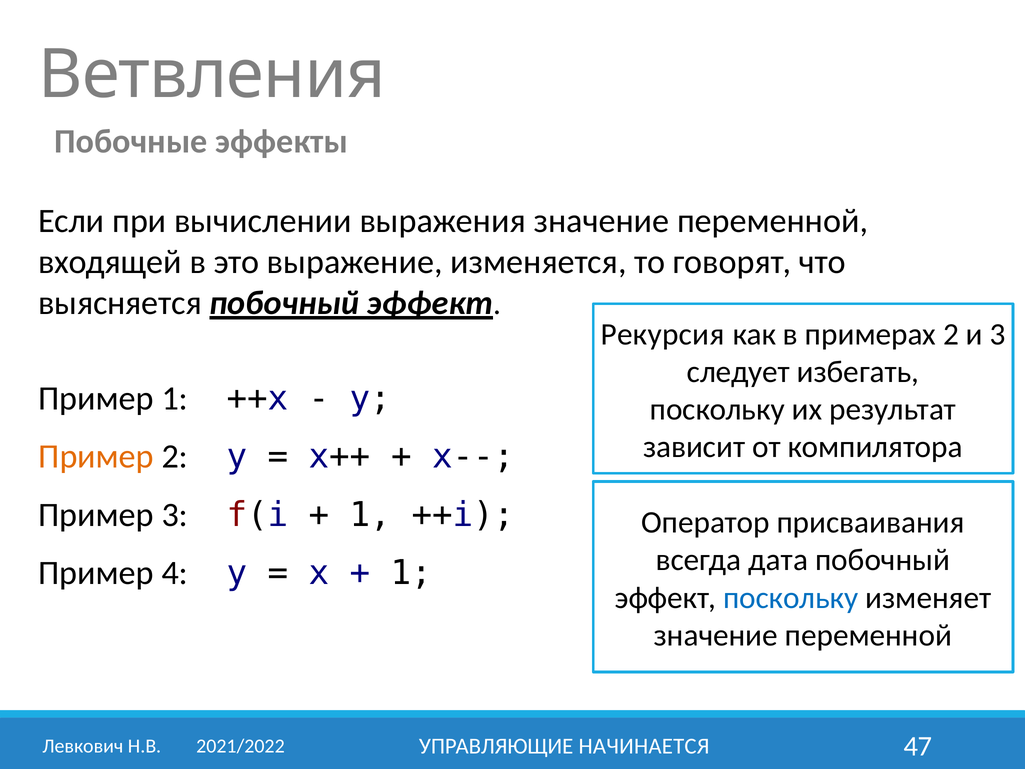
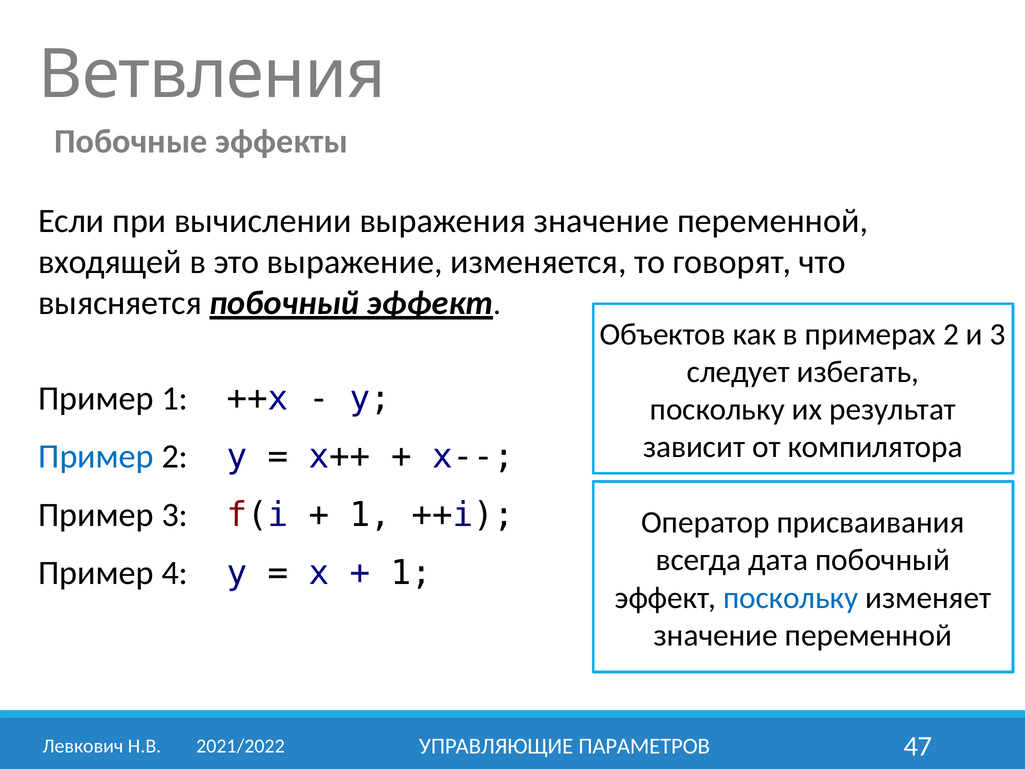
Рекурсия: Рекурсия -> Объектов (663, 334)
Пример colour: orange -> blue (96, 457)
НАЧИНАЕТСЯ: НАЧИНАЕТСЯ -> ПАРАМЕТРОВ (644, 746)
